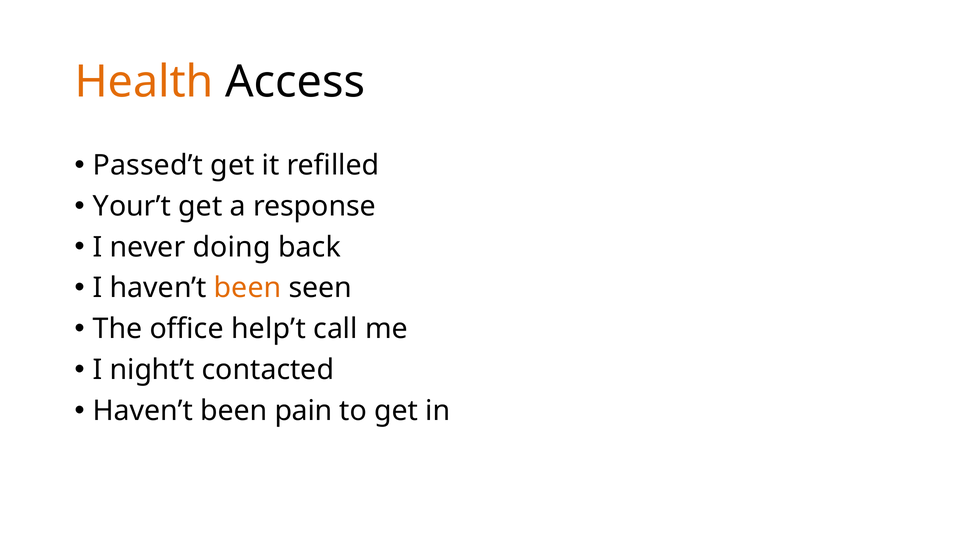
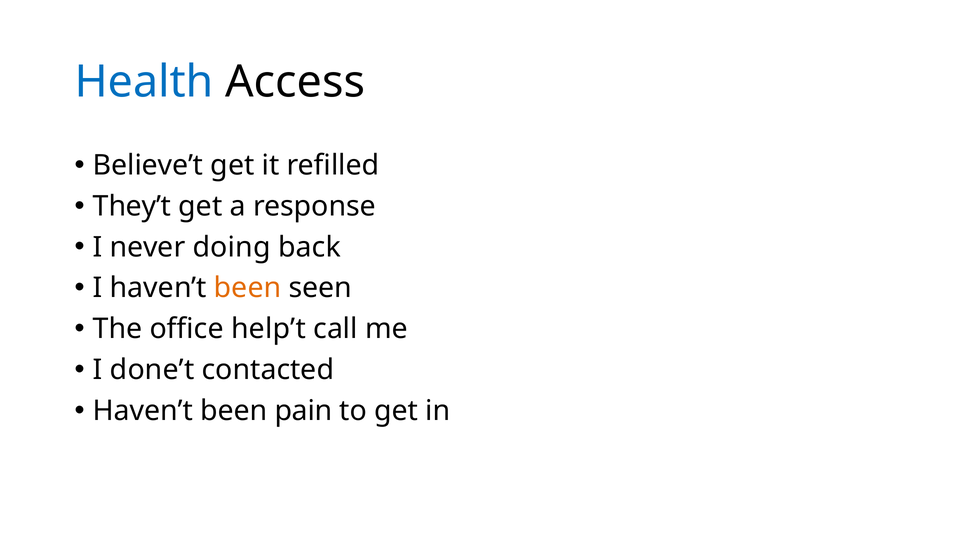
Health colour: orange -> blue (144, 82)
Passed’t: Passed’t -> Believe’t (148, 165)
Your’t: Your’t -> They’t (132, 206)
night’t: night’t -> done’t (152, 370)
